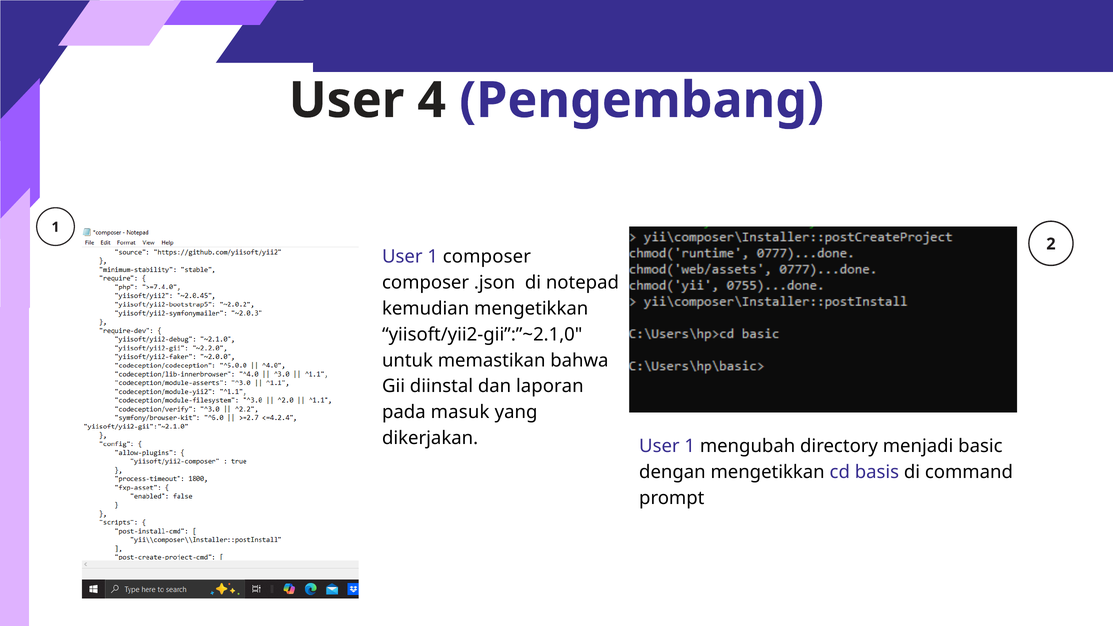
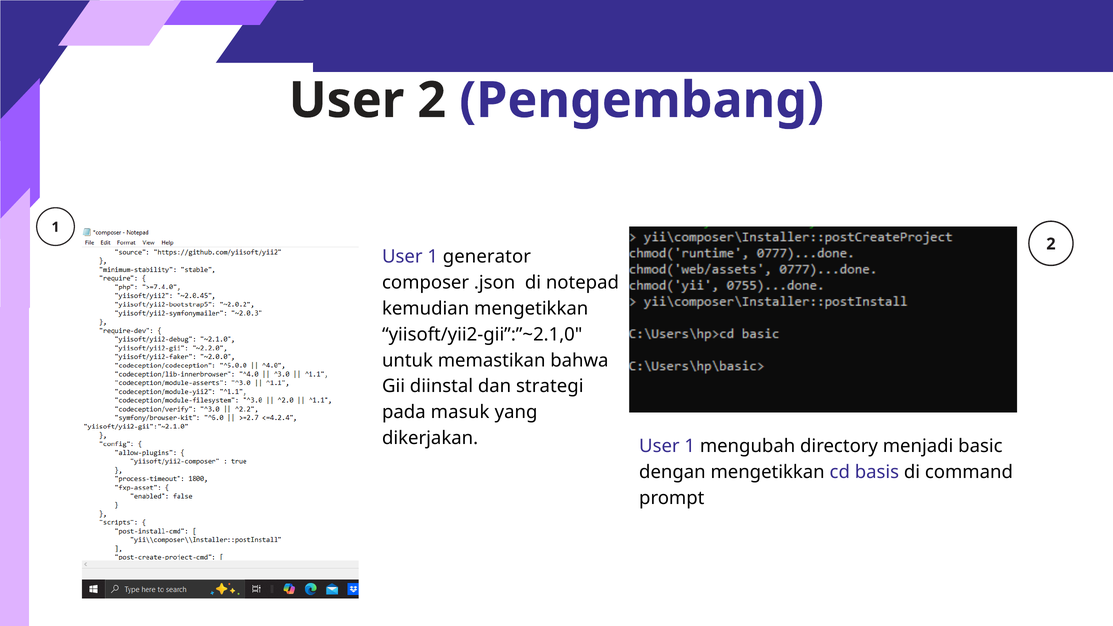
4: 4 -> 2 (432, 100)
1 composer: composer -> generator (487, 257)
laporan: laporan -> strategi (550, 386)
